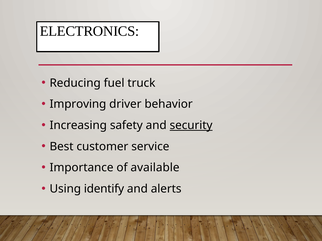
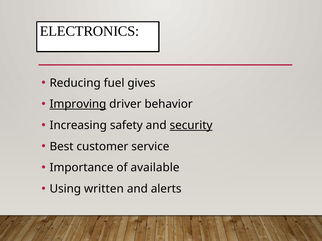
truck: truck -> gives (141, 83)
Improving underline: none -> present (78, 104)
identify: identify -> written (104, 189)
